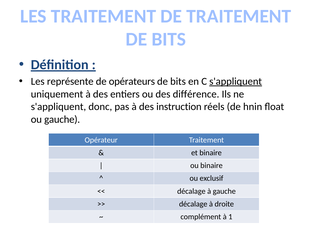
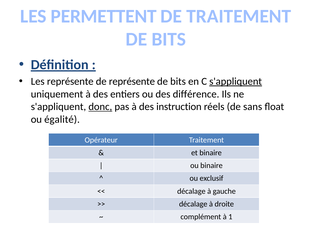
LES TRAITEMENT: TRAITEMENT -> PERMETTENT (104, 16)
de opérateurs: opérateurs -> représente (132, 81)
donc underline: none -> present (100, 107)
hnin: hnin -> sans (253, 107)
ou gauche: gauche -> égalité (62, 119)
